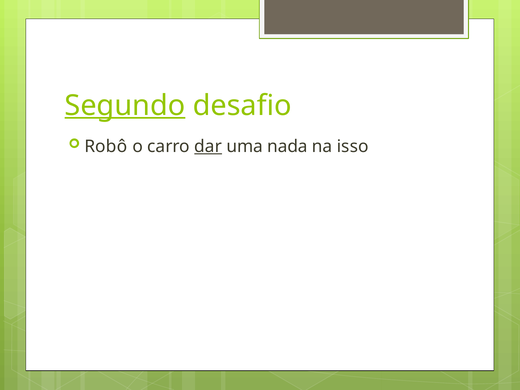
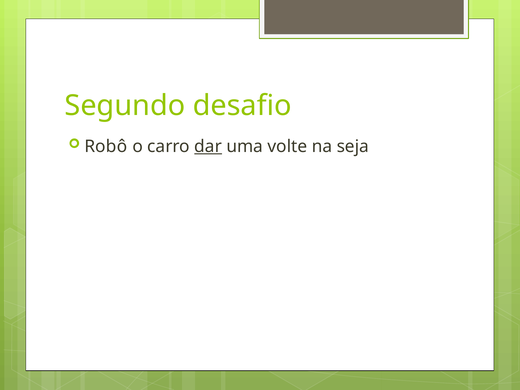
Segundo underline: present -> none (125, 106)
nada: nada -> volte (287, 146)
isso: isso -> seja (353, 146)
